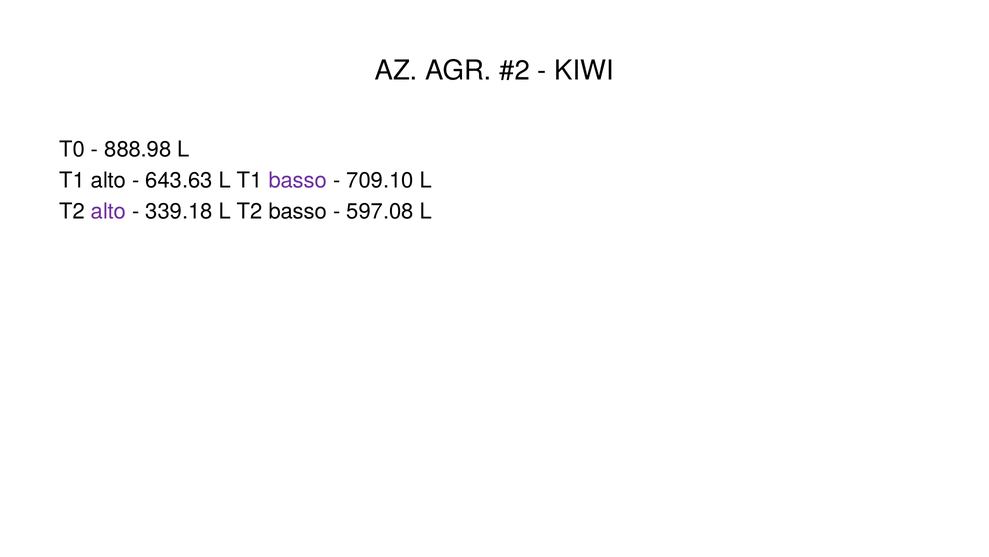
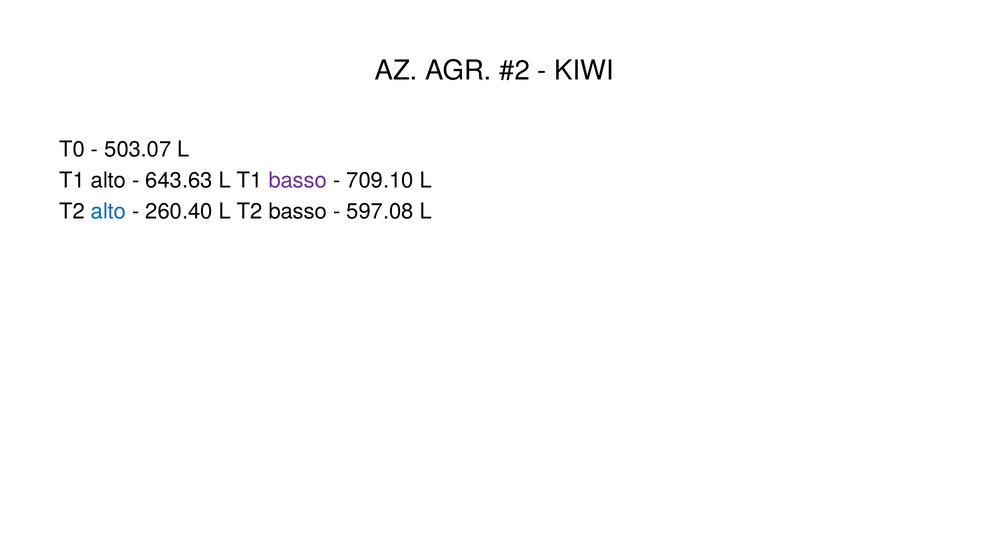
888.98: 888.98 -> 503.07 (138, 149)
alto colour: purple -> blue (109, 211)
339.18: 339.18 -> 260.40 (179, 211)
